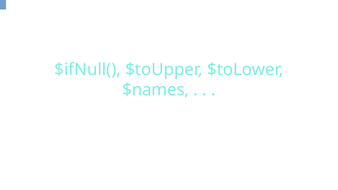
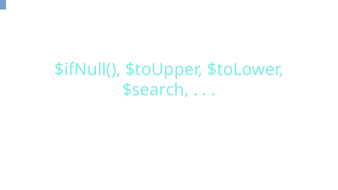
$names: $names -> $search (156, 90)
